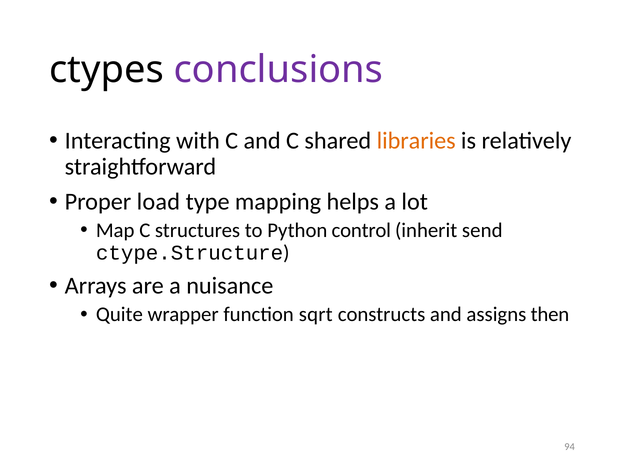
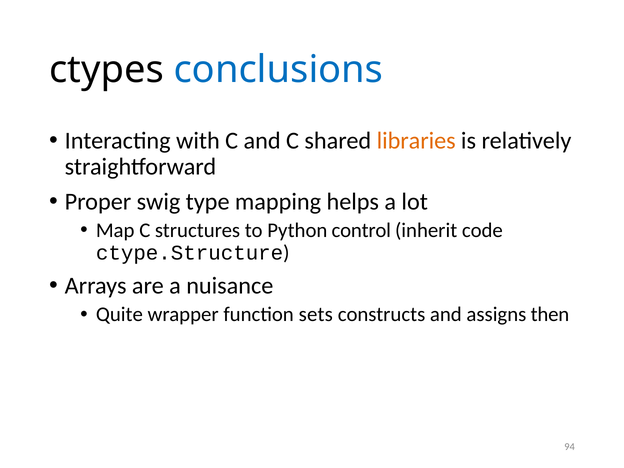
conclusions colour: purple -> blue (278, 70)
load: load -> swig (158, 202)
send: send -> code (482, 230)
sqrt: sqrt -> sets (316, 315)
